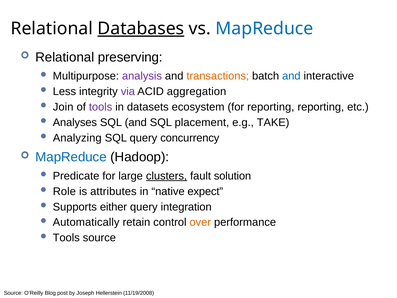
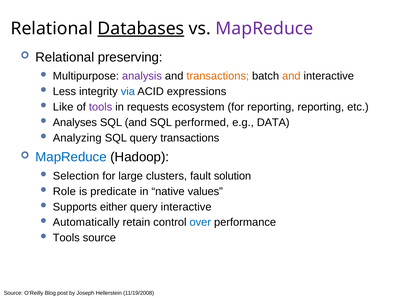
MapReduce colour: blue -> purple (264, 29)
and colour: blue -> orange (291, 76)
via colour: purple -> blue (128, 91)
aggregation: aggregation -> expressions (197, 91)
Join: Join -> Like (63, 107)
datasets: datasets -> requests (148, 107)
placement: placement -> performed (202, 122)
TAKE: TAKE -> DATA (273, 122)
query concurrency: concurrency -> transactions (190, 138)
Predicate: Predicate -> Selection (76, 176)
clusters underline: present -> none (167, 176)
attributes: attributes -> predicate (113, 191)
expect: expect -> values (205, 191)
query integration: integration -> interactive (186, 207)
over colour: orange -> blue (200, 222)
